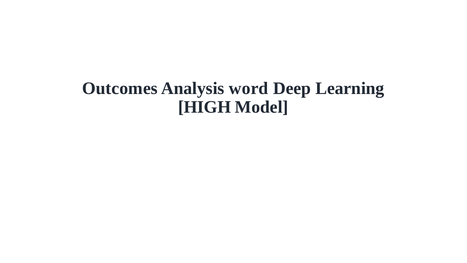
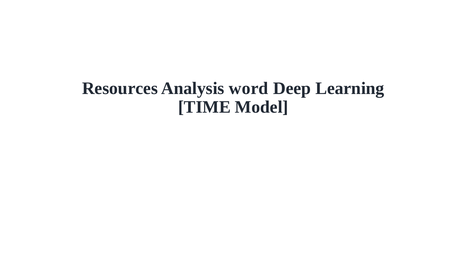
Outcomes: Outcomes -> Resources (120, 88)
HIGH: HIGH -> TIME (204, 107)
